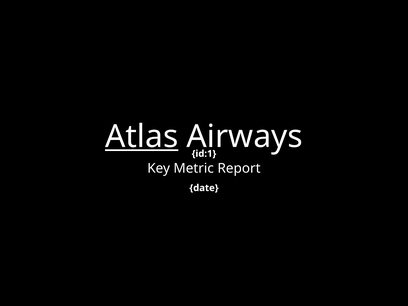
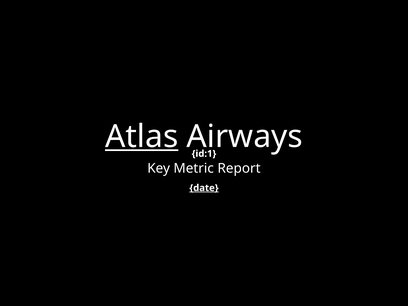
date underline: none -> present (204, 188)
